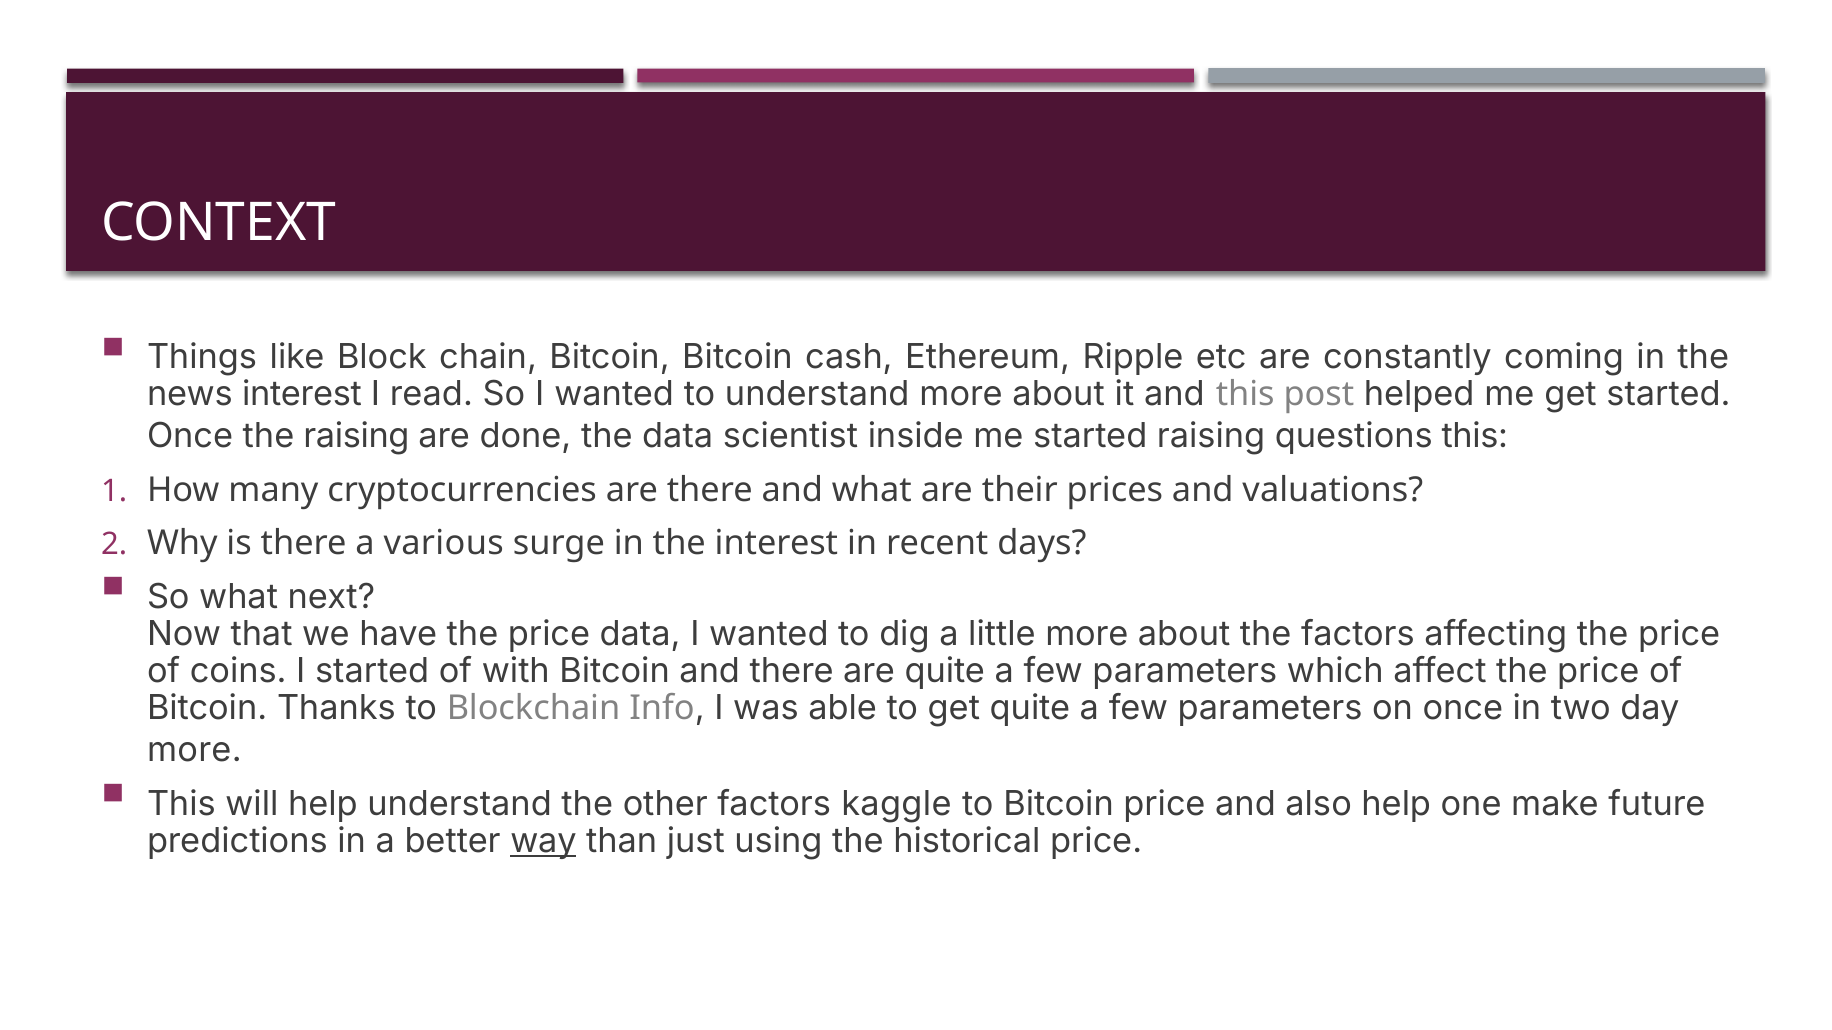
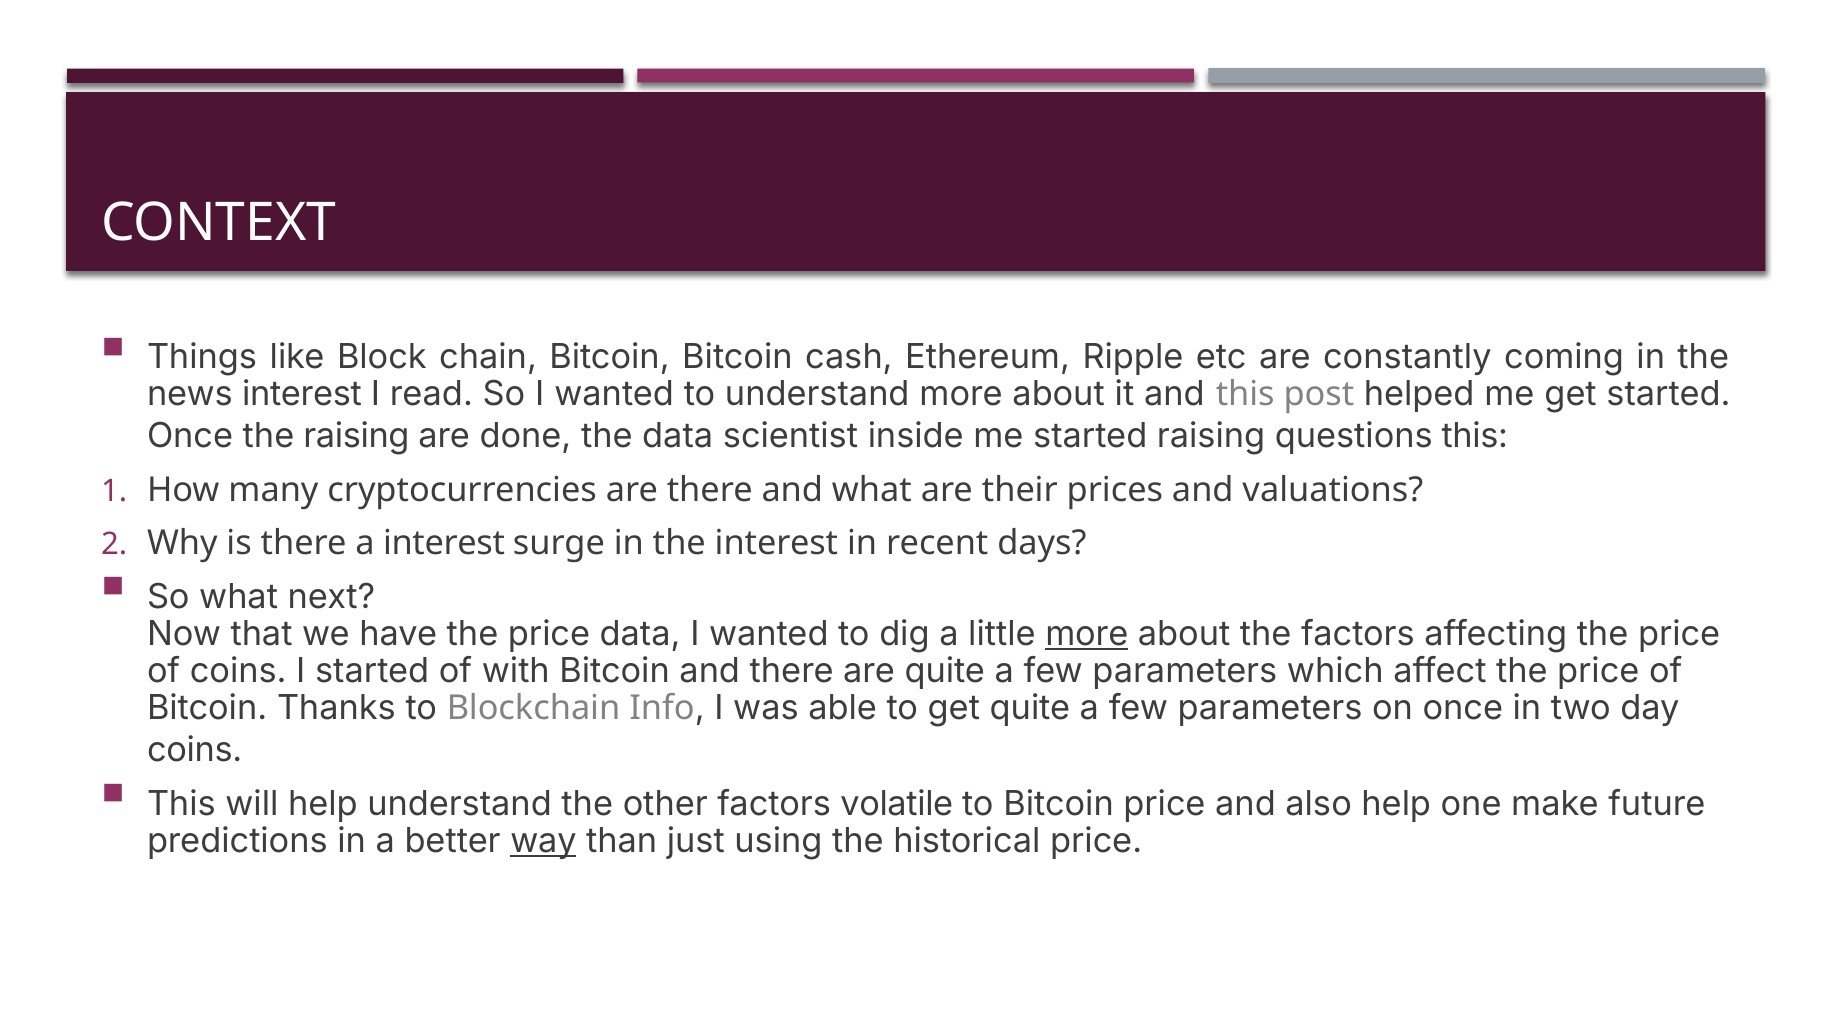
a various: various -> interest (444, 544)
more underline: none -> present (1087, 634)
more: more -> coins (195, 751)
kaggle: kaggle -> volatile (897, 804)
